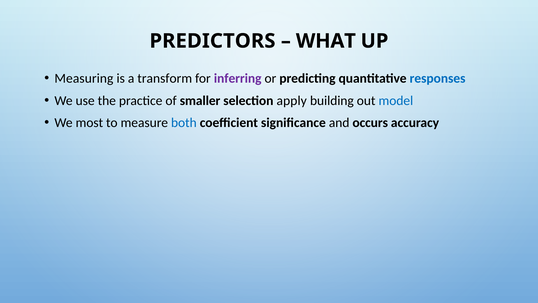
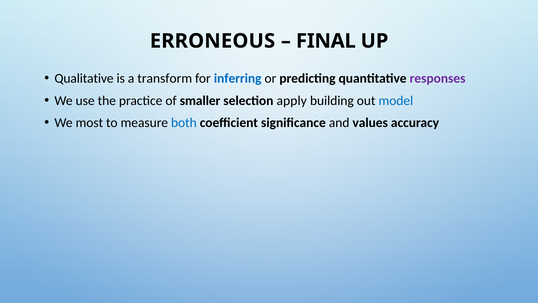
PREDICTORS: PREDICTORS -> ERRONEOUS (212, 41)
WHAT: WHAT -> FINAL (326, 41)
Measuring: Measuring -> Qualitative (84, 78)
inferring colour: purple -> blue (238, 78)
responses colour: blue -> purple (438, 78)
occurs: occurs -> values (370, 123)
